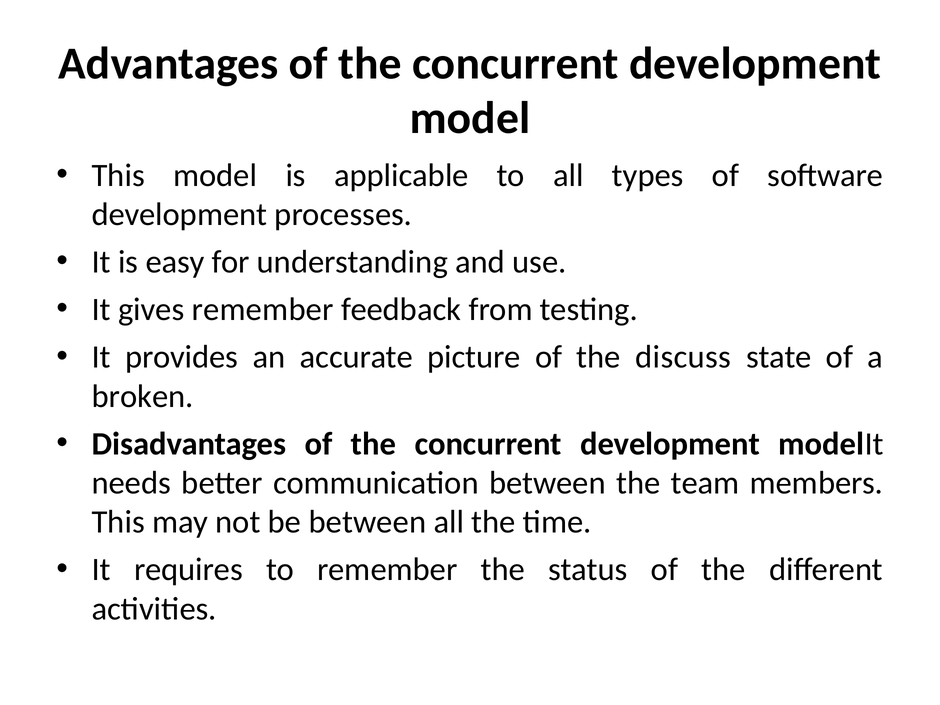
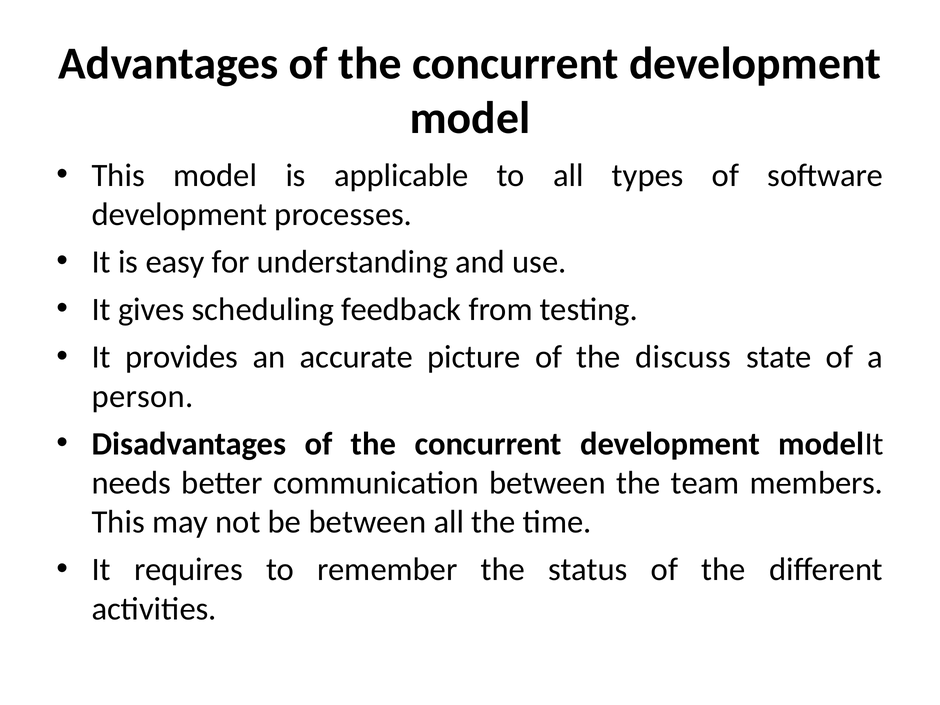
gives remember: remember -> scheduling (263, 310)
broken: broken -> person (143, 396)
